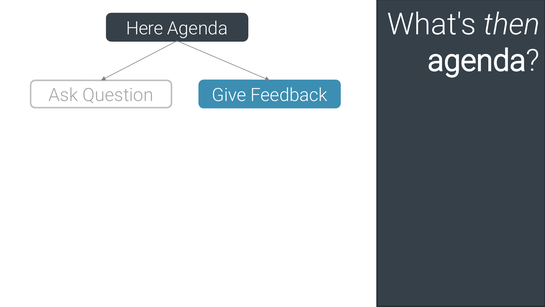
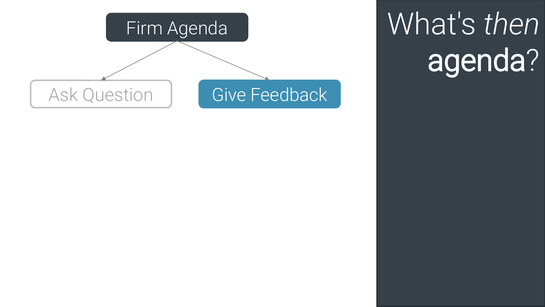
Here: Here -> Firm (145, 28)
